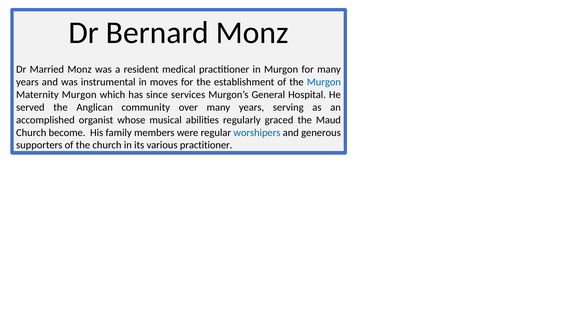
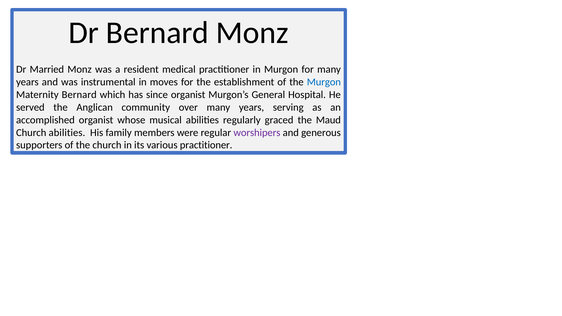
Maternity Murgon: Murgon -> Bernard (79, 95)
since services: services -> organist (188, 95)
Church become: become -> abilities (67, 133)
worshipers colour: blue -> purple (257, 133)
